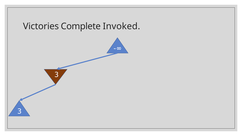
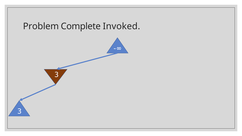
Victories: Victories -> Problem (41, 26)
